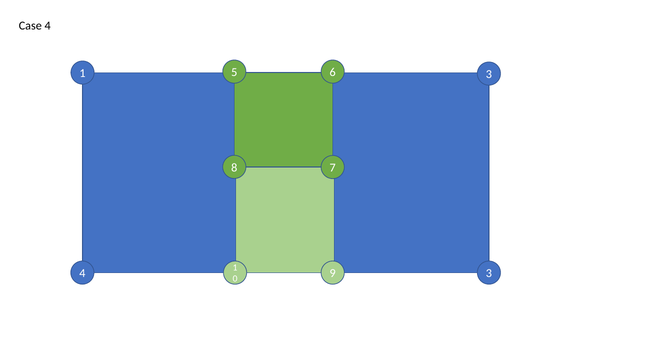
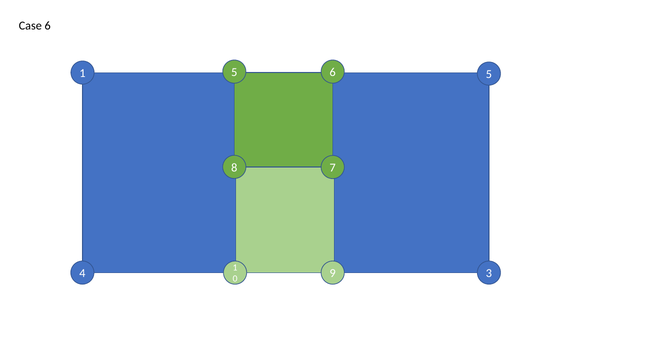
Case 4: 4 -> 6 (48, 26)
1 3: 3 -> 5 (489, 74)
